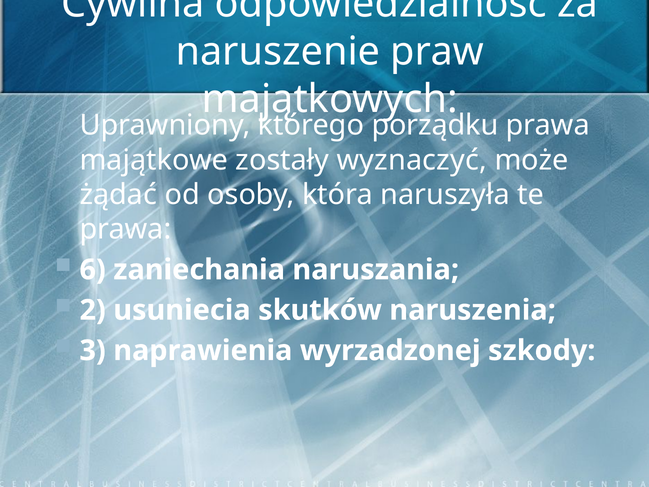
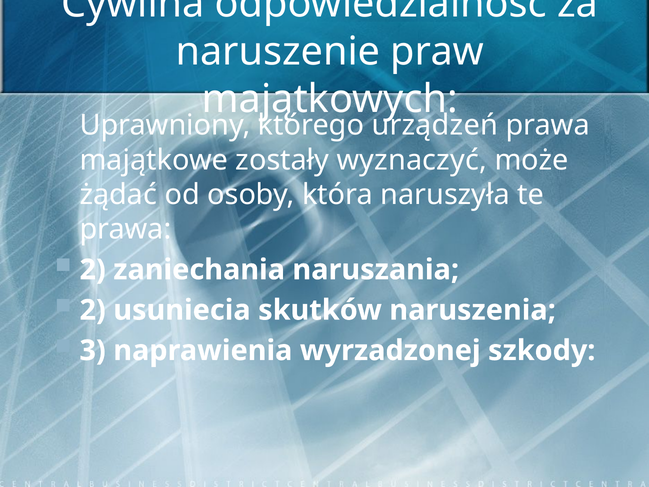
porządku: porządku -> urządzeń (435, 125)
6: 6 -> 2 (93, 270)
